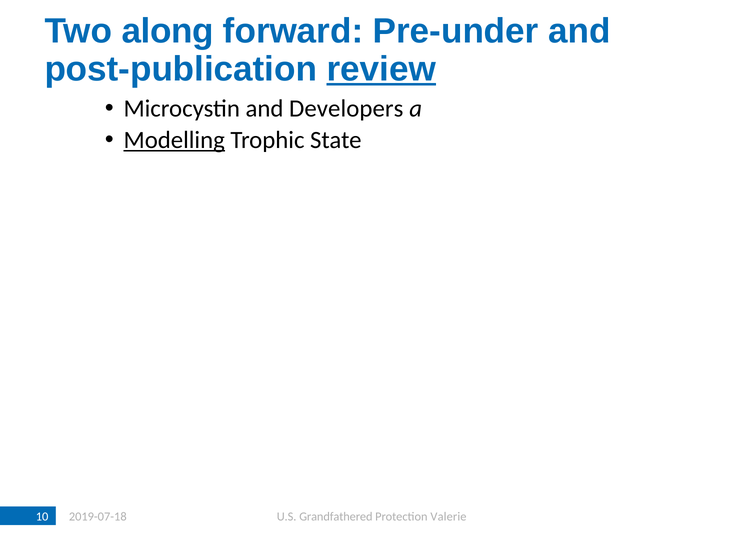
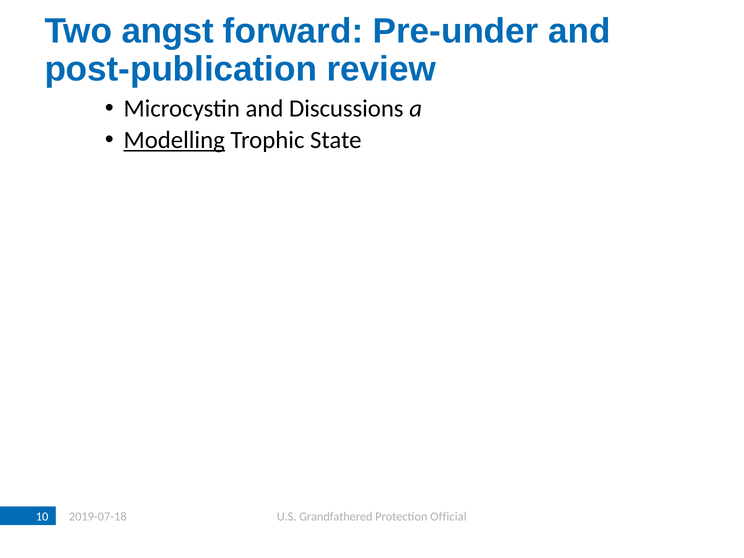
along: along -> angst (168, 31)
review underline: present -> none (381, 69)
Developers: Developers -> Discussions (346, 108)
Valerie: Valerie -> Official (448, 517)
